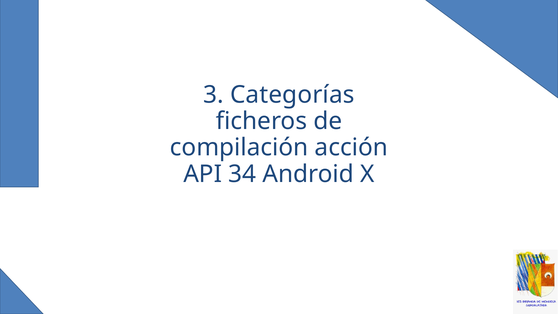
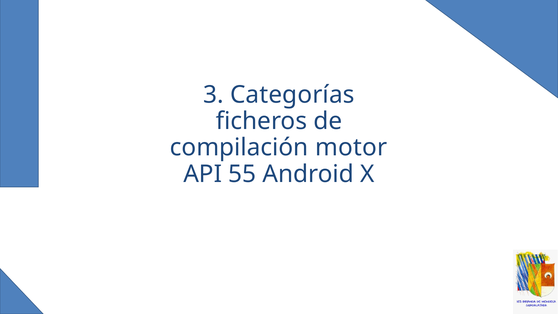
acción: acción -> motor (351, 148)
34: 34 -> 55 (242, 174)
